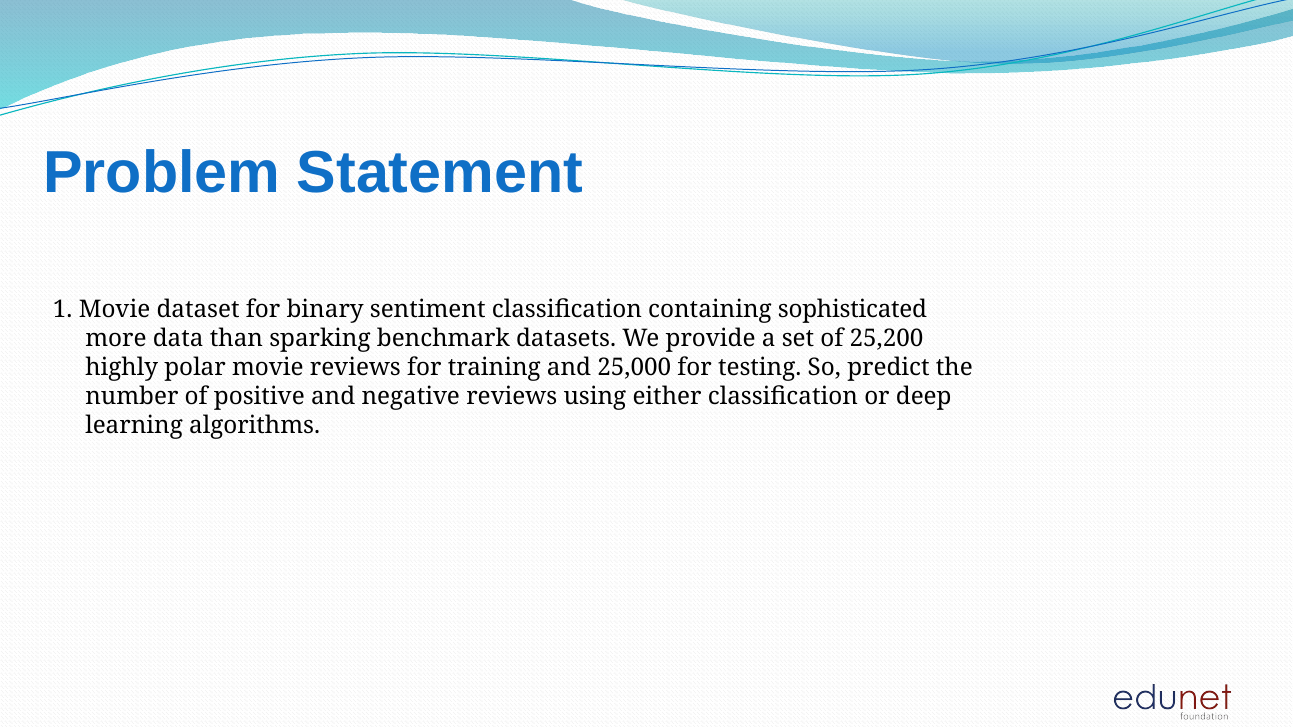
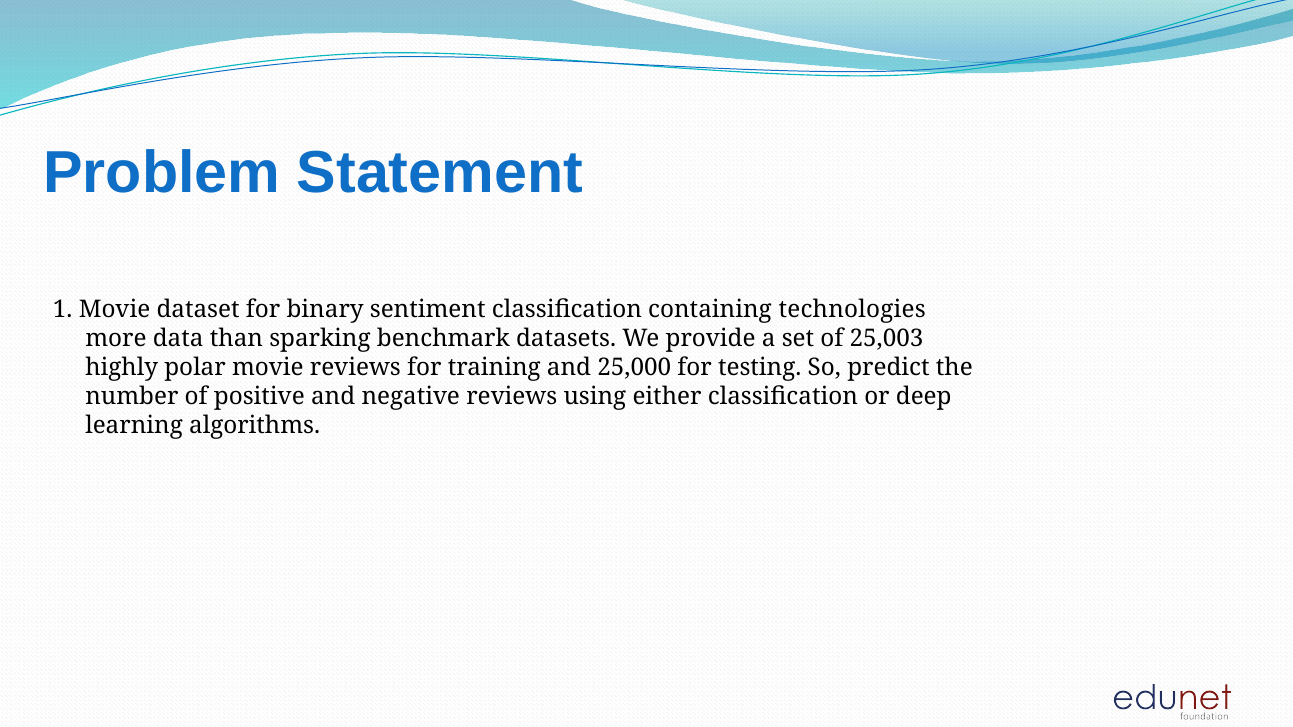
sophisticated: sophisticated -> technologies (852, 309)
25,200: 25,200 -> 25,003 (887, 338)
